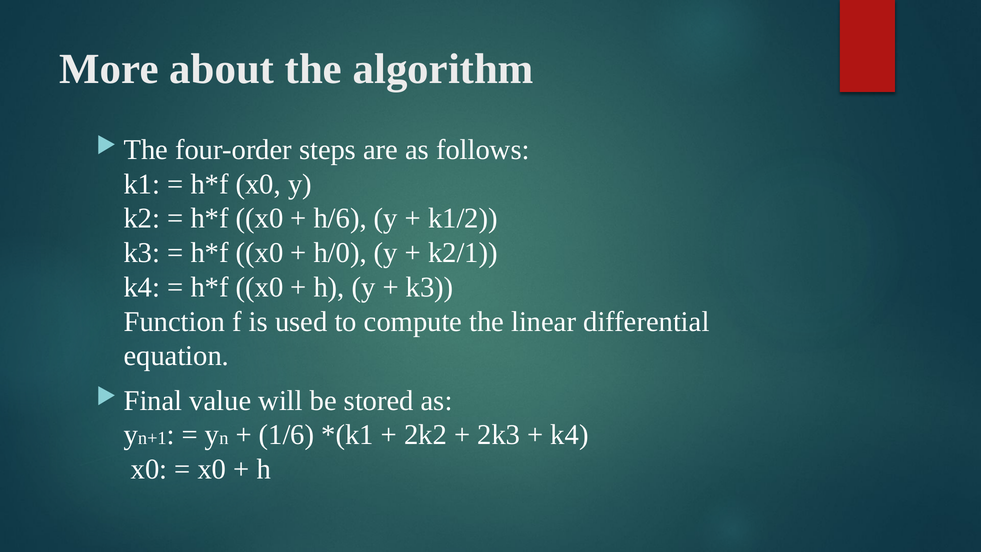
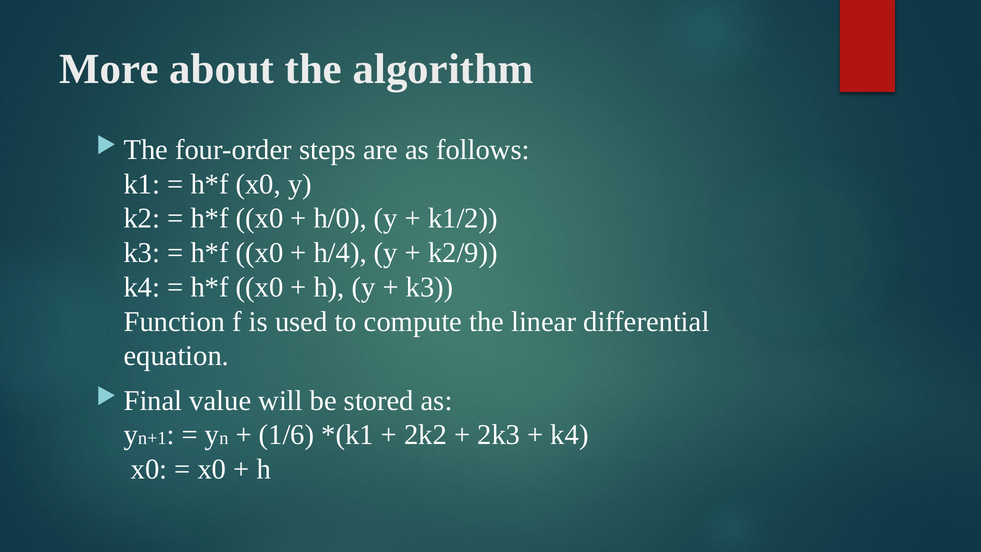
h/6: h/6 -> h/0 (340, 218)
h/0: h/0 -> h/4 (340, 253)
k2/1: k2/1 -> k2/9 (463, 253)
